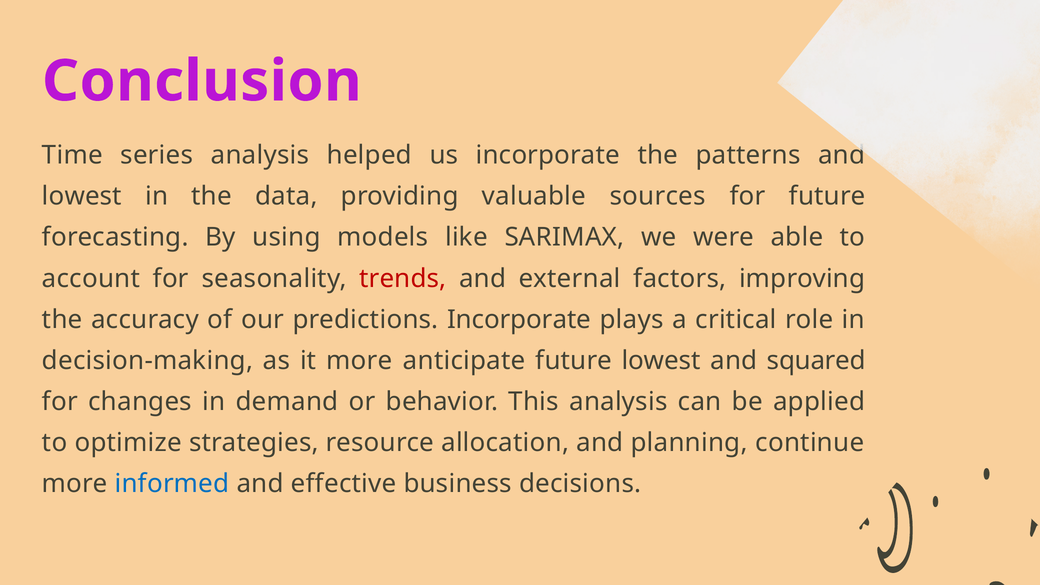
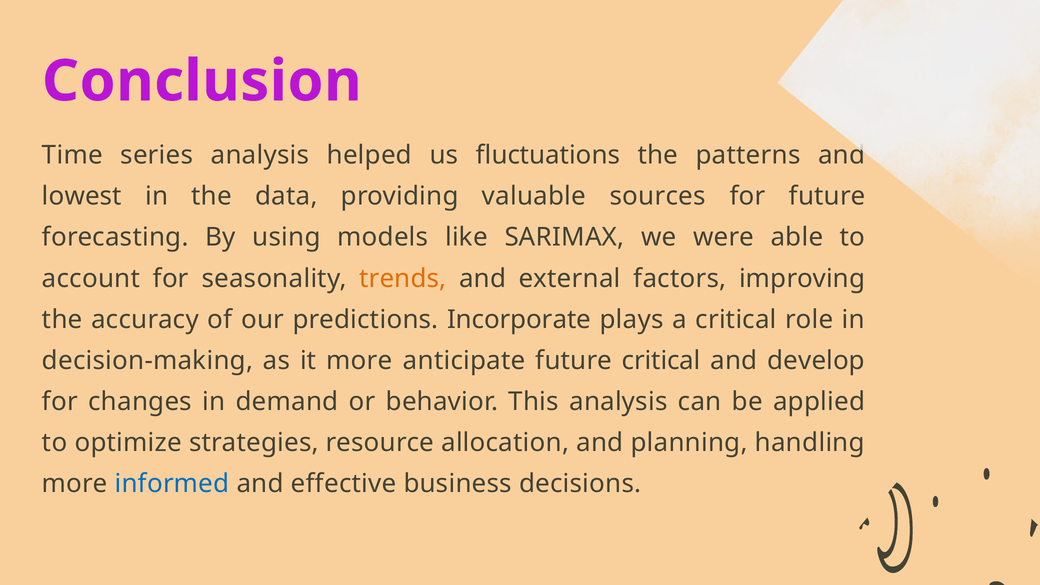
us incorporate: incorporate -> fluctuations (548, 155)
trends colour: red -> orange (403, 278)
future lowest: lowest -> critical (661, 361)
squared: squared -> develop (816, 361)
continue: continue -> handling (810, 443)
